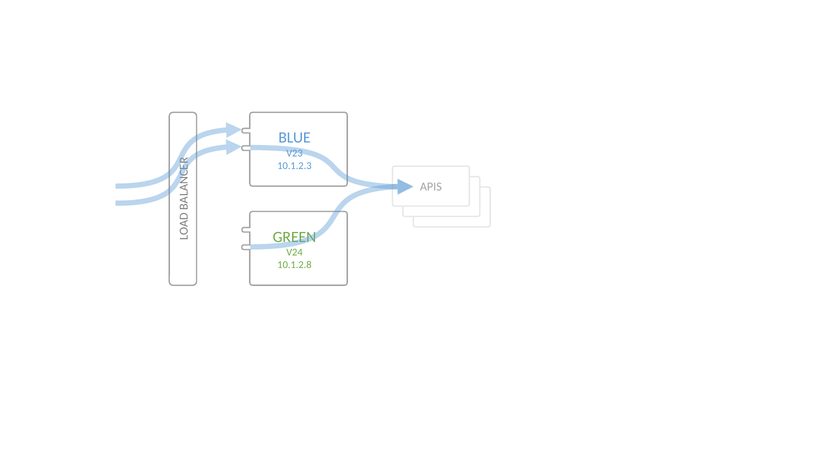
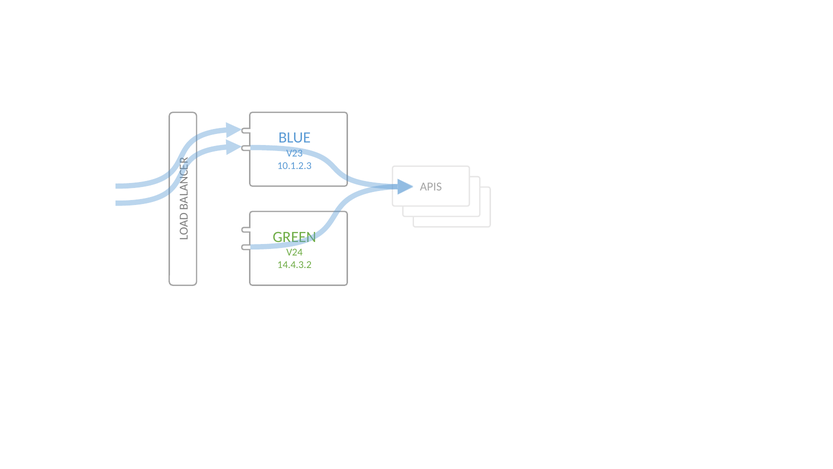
10.1.2.8: 10.1.2.8 -> 14.4.3.2 (294, 264)
